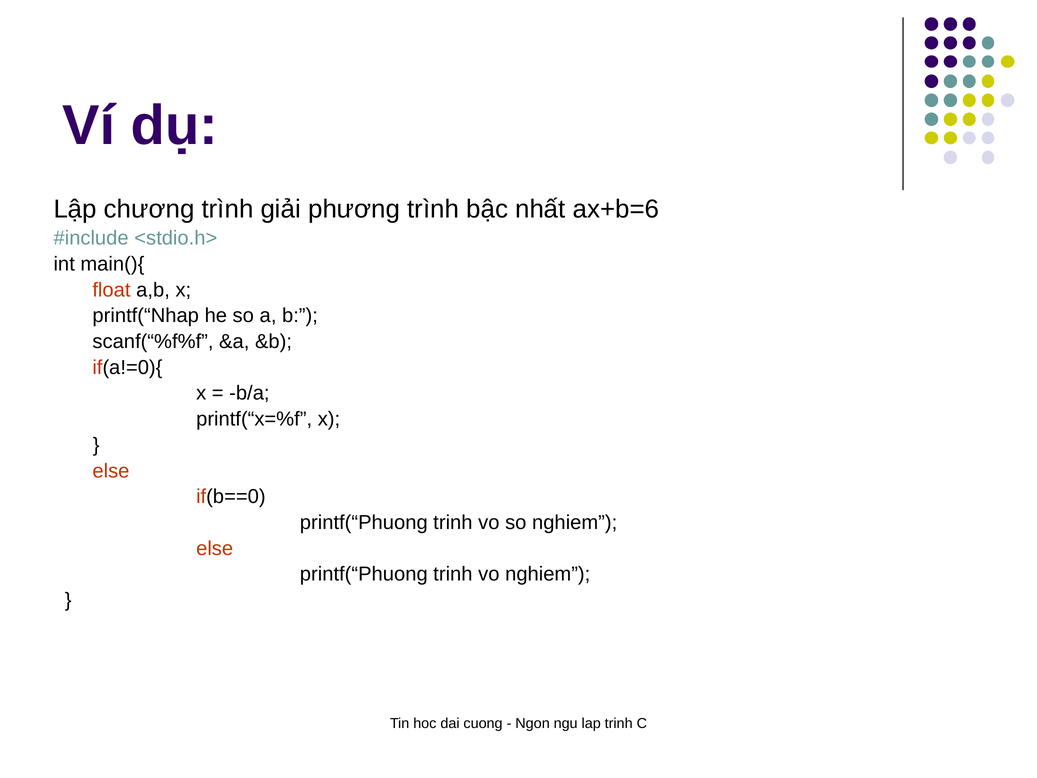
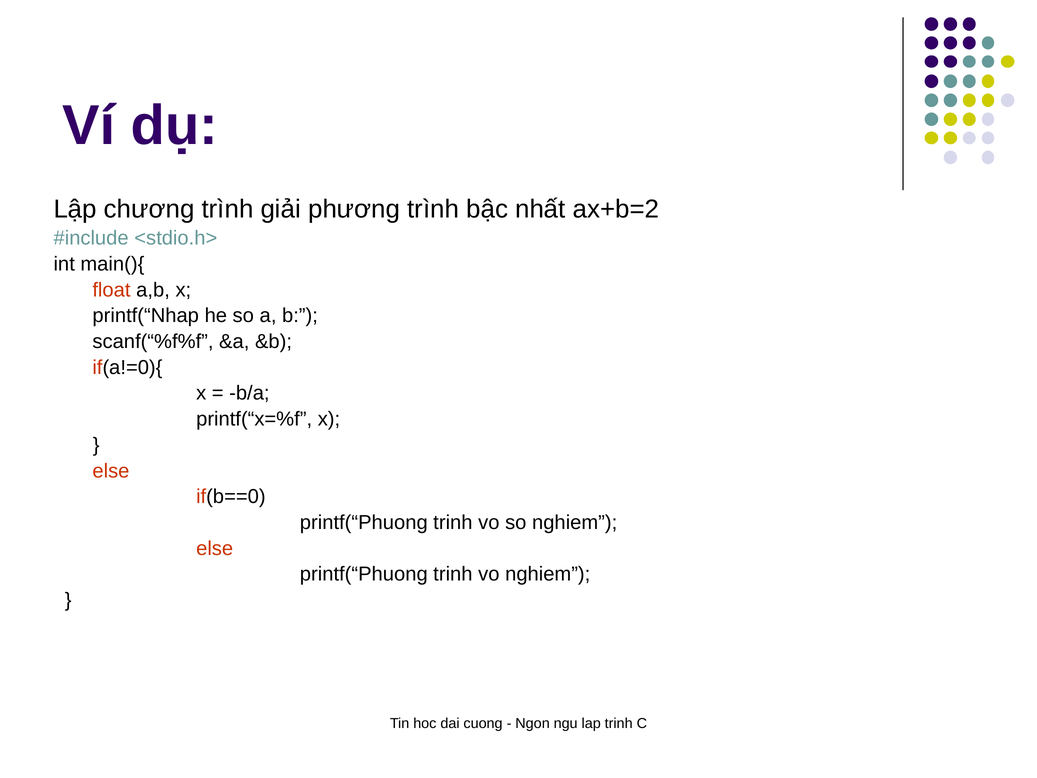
ax+b=6: ax+b=6 -> ax+b=2 (616, 209)
